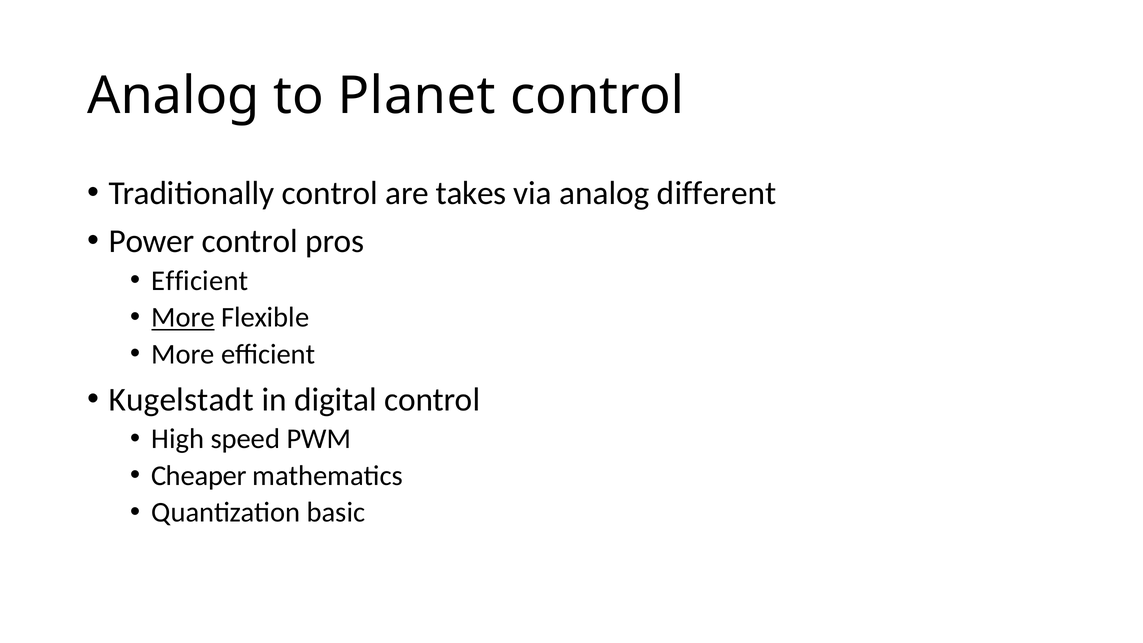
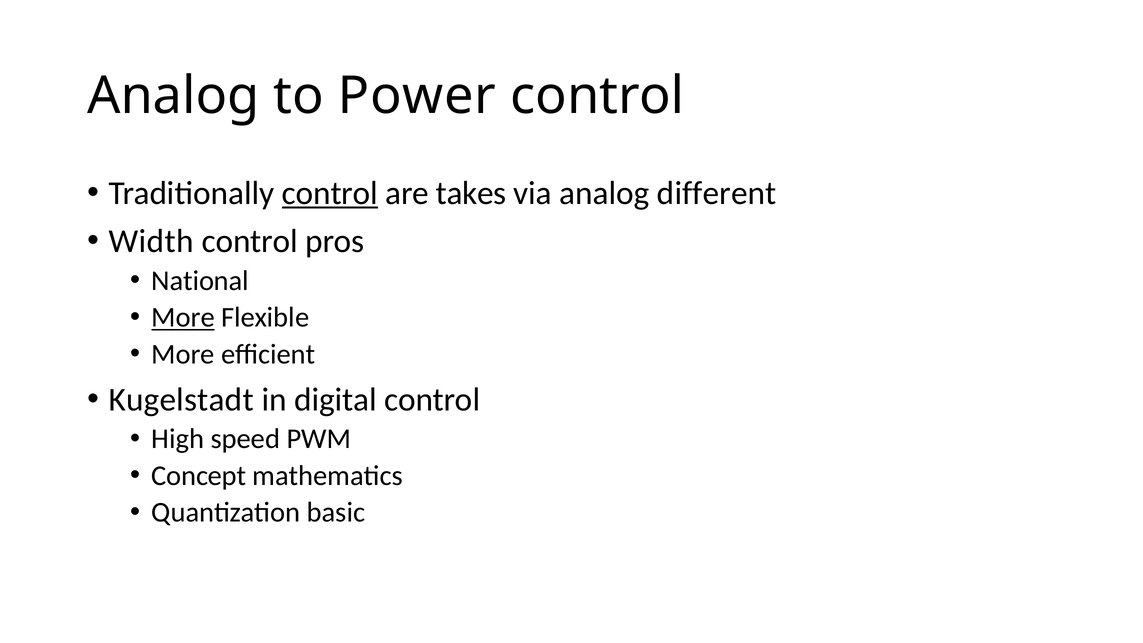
Planet: Planet -> Power (417, 96)
control underline: none -> present (330, 193)
Power: Power -> Width (151, 241)
Efficient: Efficient -> National (200, 281)
Cheaper: Cheaper -> Concept (199, 476)
